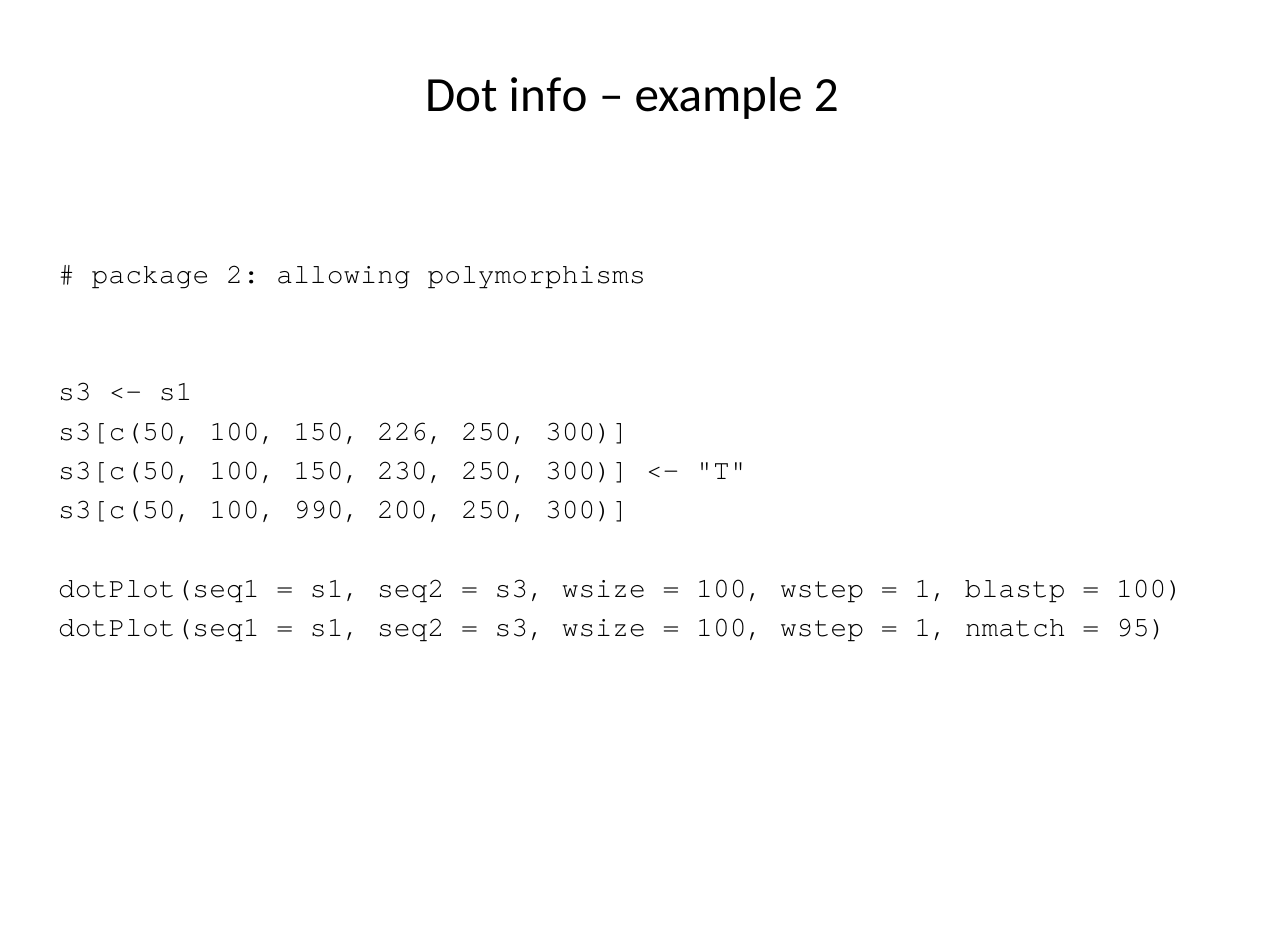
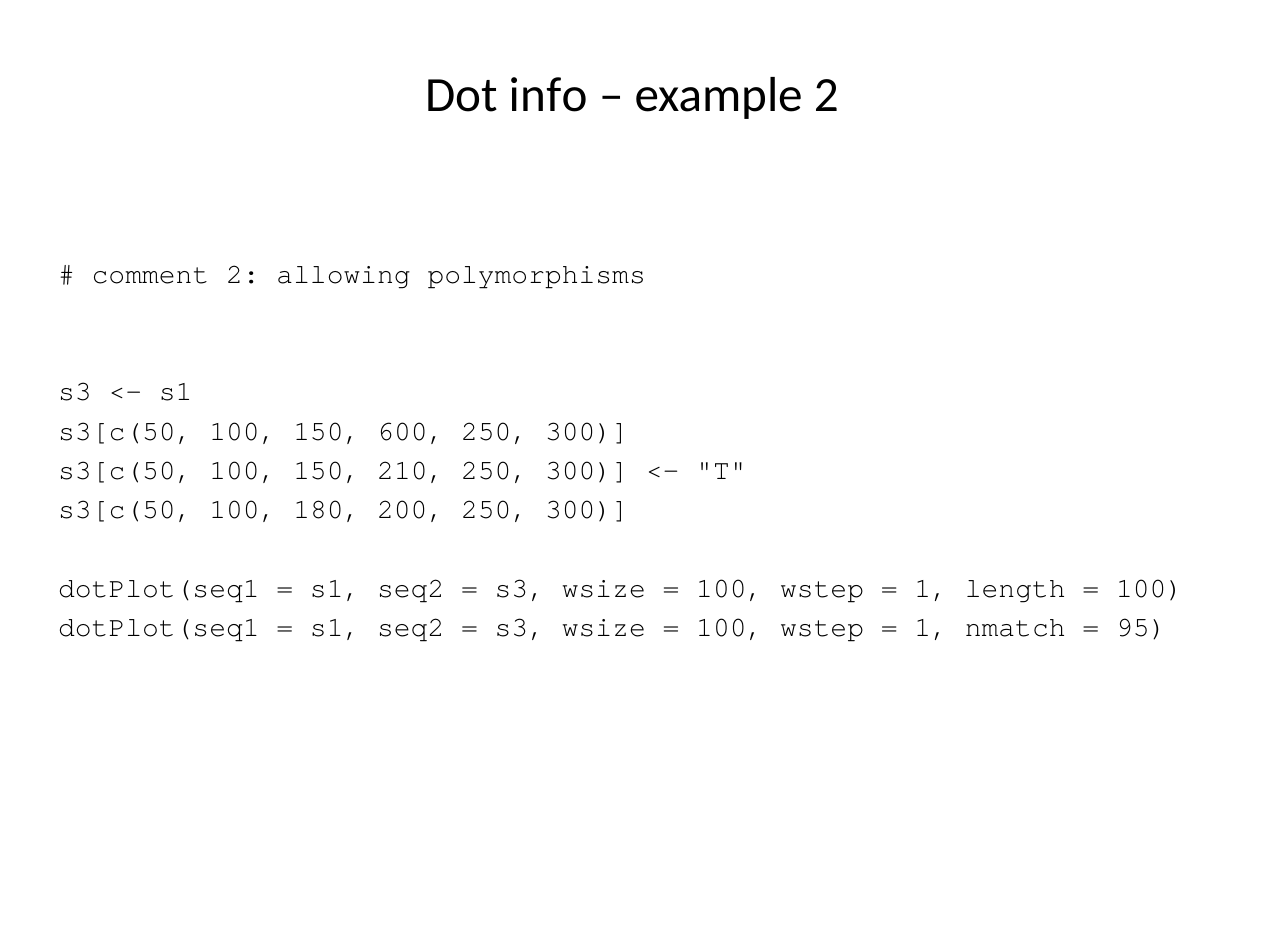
package: package -> comment (151, 274)
226: 226 -> 600 (411, 431)
230: 230 -> 210 (411, 470)
990: 990 -> 180 (327, 510)
blastp: blastp -> length (1015, 588)
